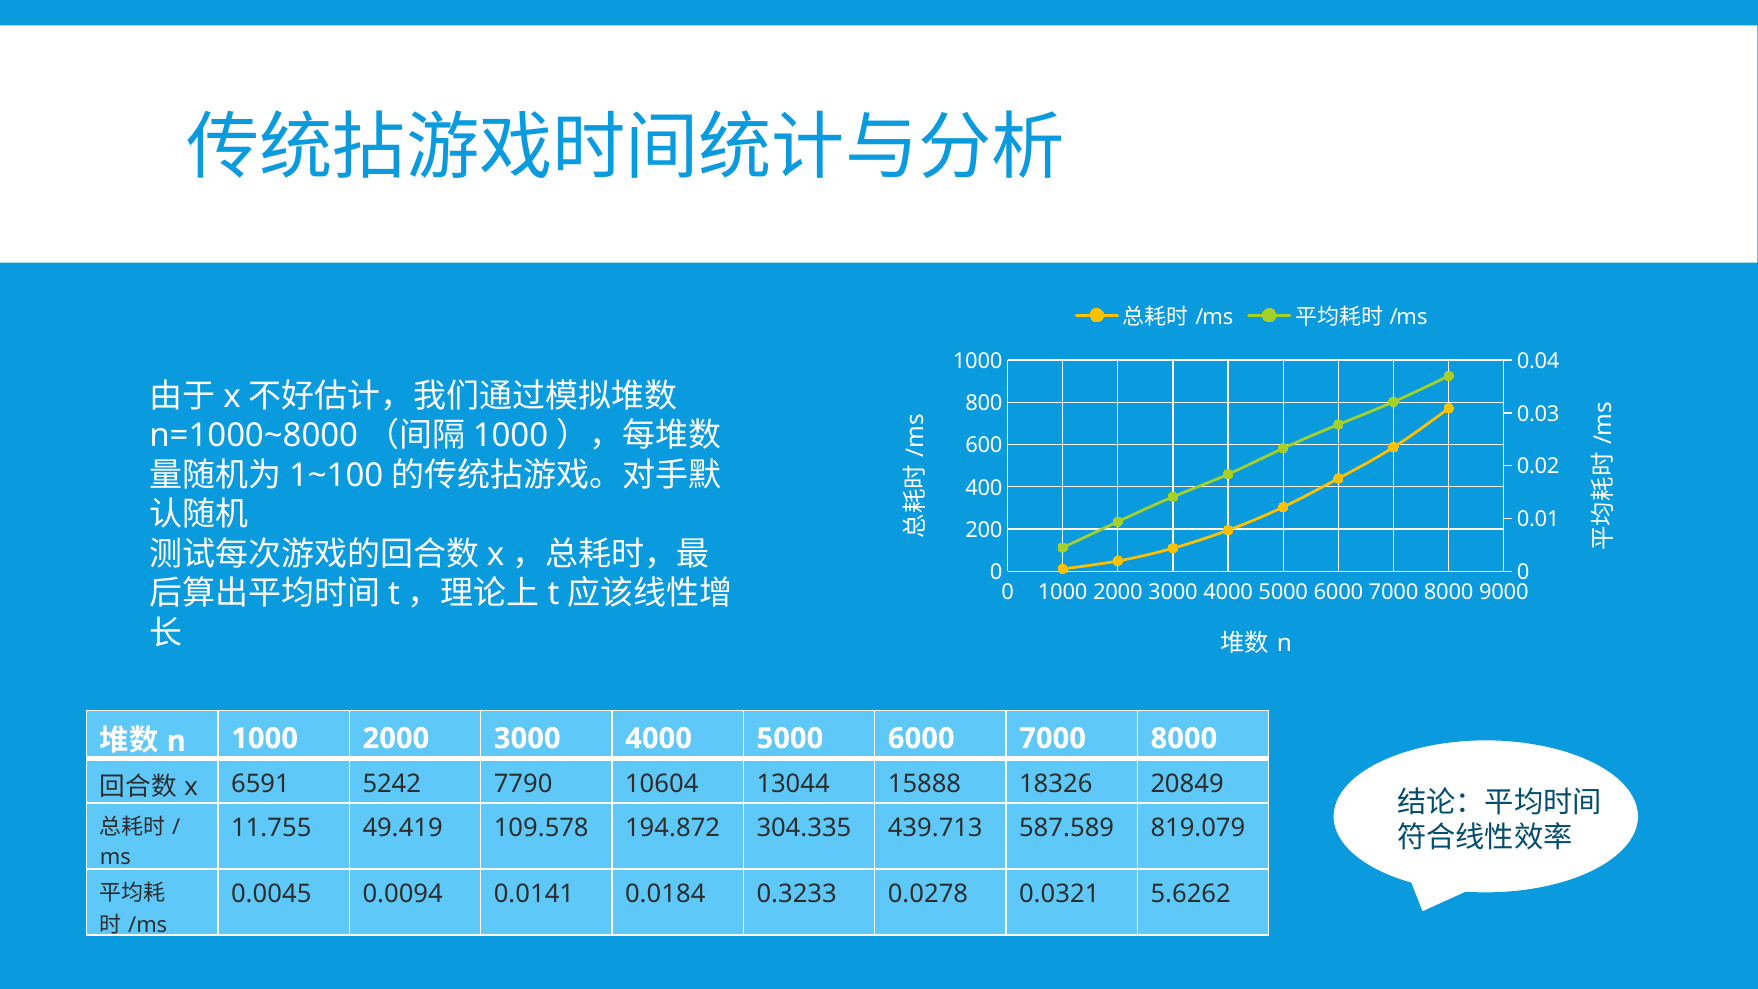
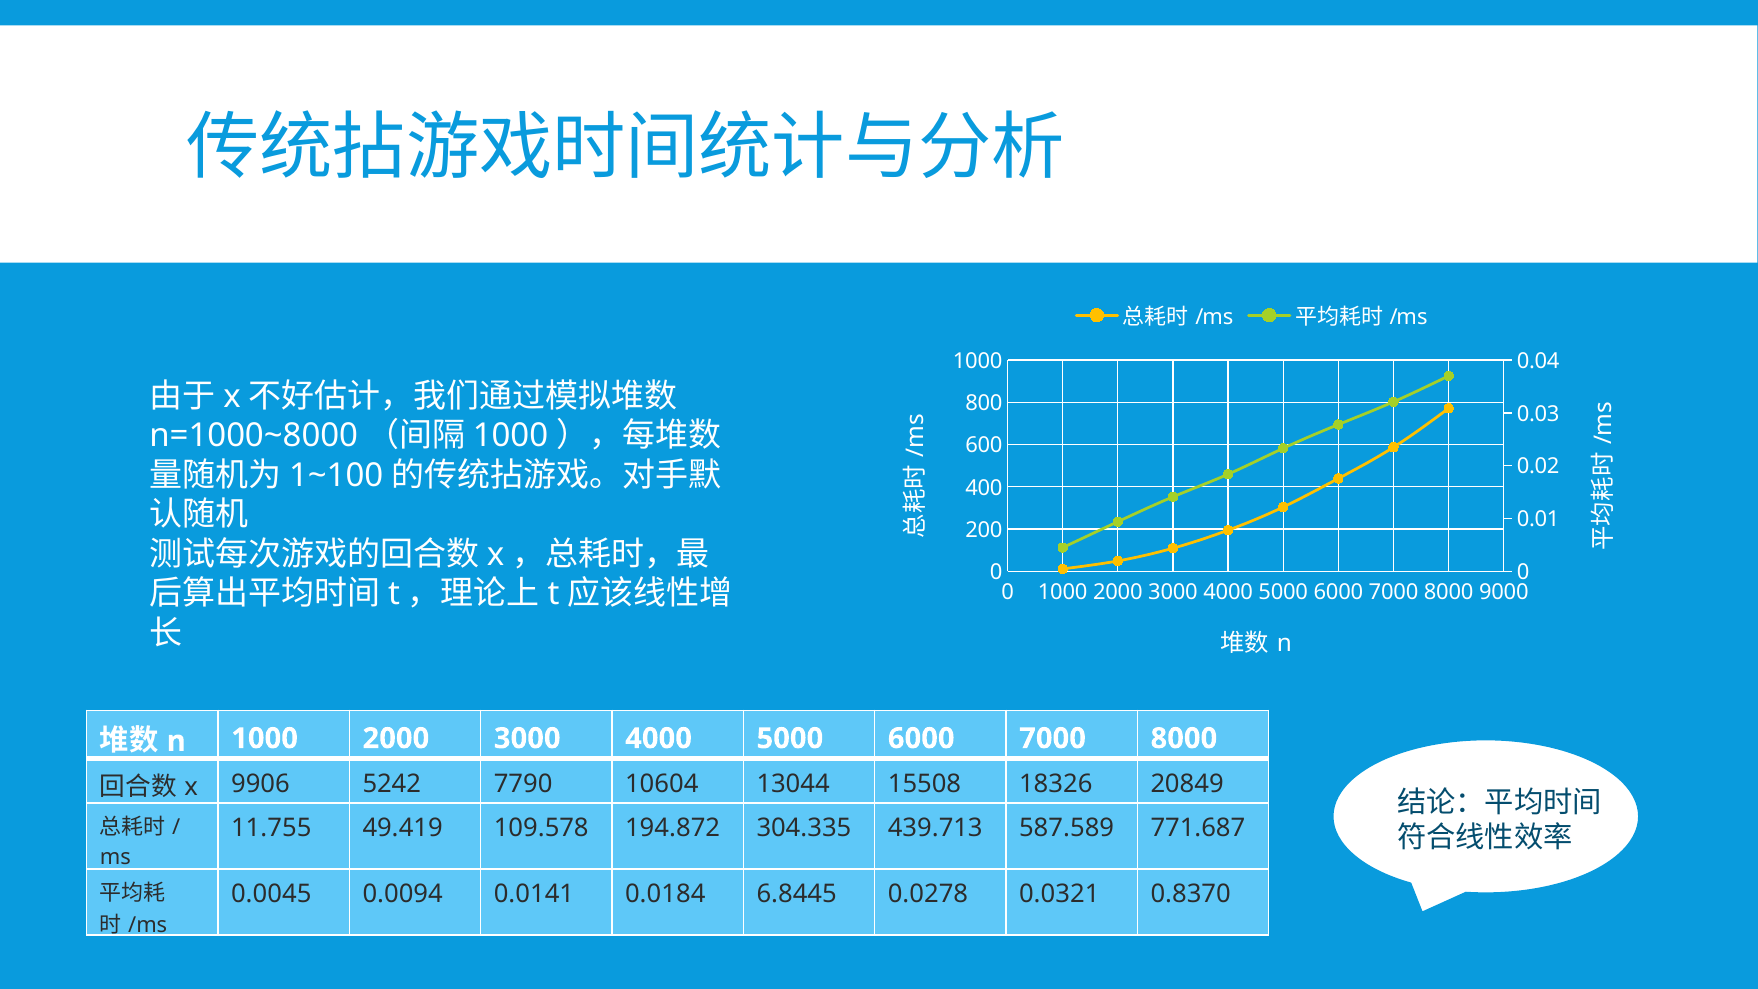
6591: 6591 -> 9906 (261, 784)
15888: 15888 -> 15508 (924, 784)
819.079: 819.079 -> 771.687 (1198, 828)
0.3233: 0.3233 -> 6.8445 (797, 894)
5.6262: 5.6262 -> 0.8370 (1191, 894)
